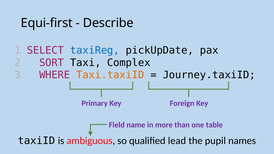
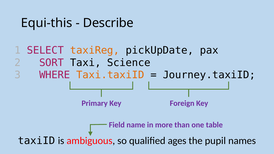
Equi-first: Equi-first -> Equi-this (47, 23)
taxiReg colour: blue -> orange (95, 50)
Complex: Complex -> Science (129, 63)
lead: lead -> ages (177, 141)
